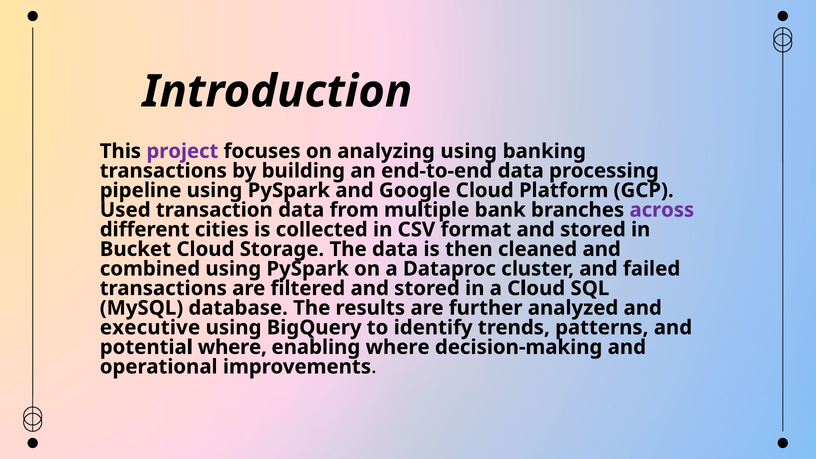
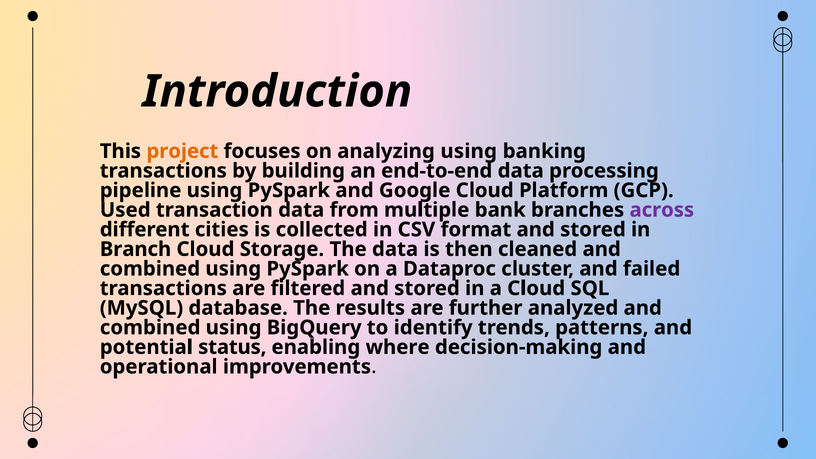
project colour: purple -> orange (182, 151)
Bucket: Bucket -> Branch (135, 249)
executive: executive -> combined (150, 328)
potential where: where -> status (232, 347)
